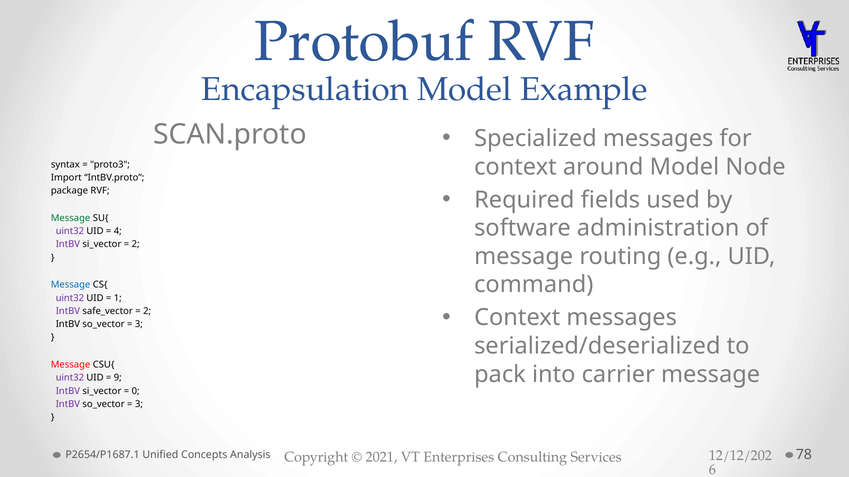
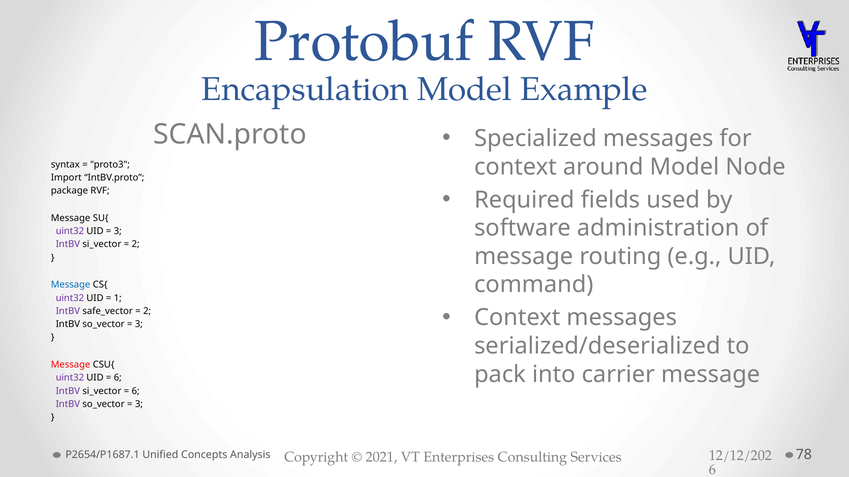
Message colour: green -> black (71, 218)
4: 4 -> 3 (118, 231)
9: 9 -> 6 (118, 378)
0: 0 -> 6 (136, 391)
